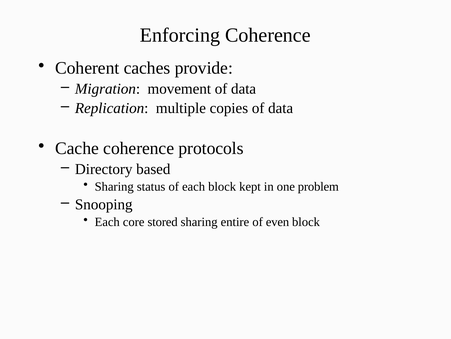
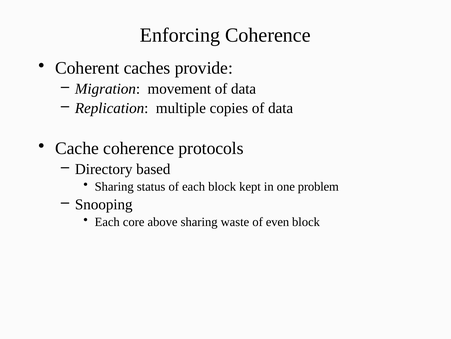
stored: stored -> above (163, 221)
entire: entire -> waste (235, 221)
